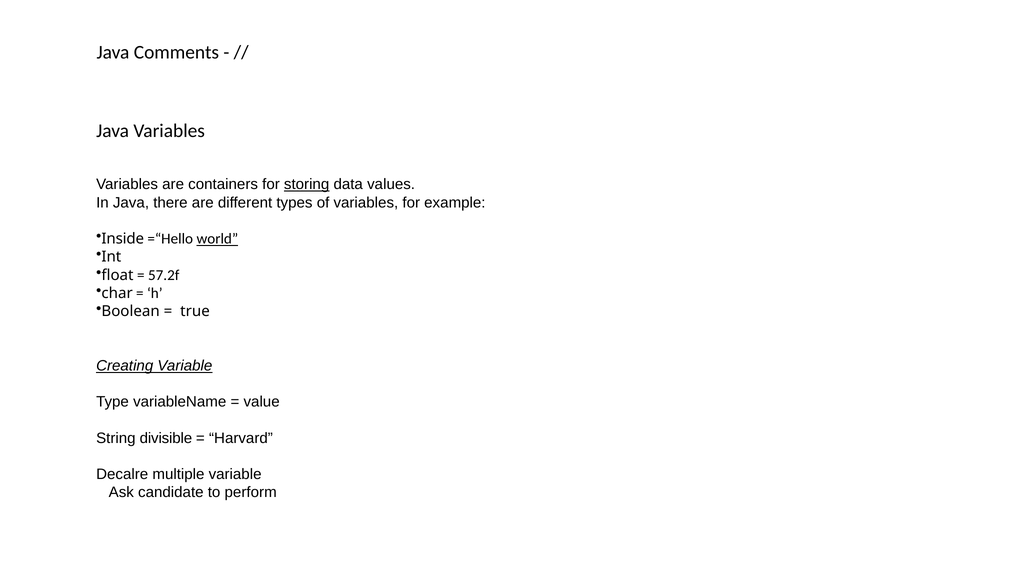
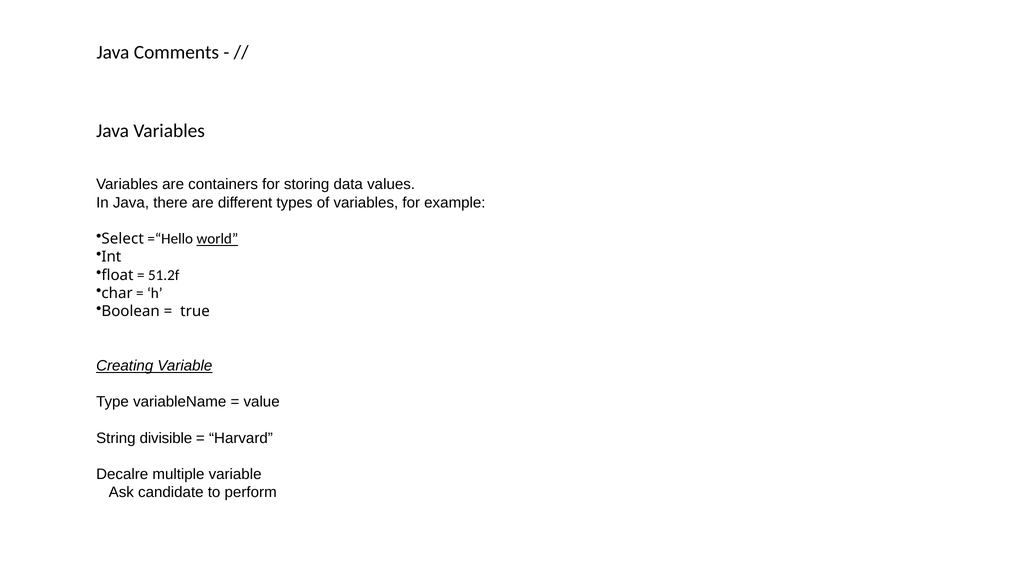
storing underline: present -> none (307, 185)
Inside: Inside -> Select (123, 239)
57.2f: 57.2f -> 51.2f (164, 275)
